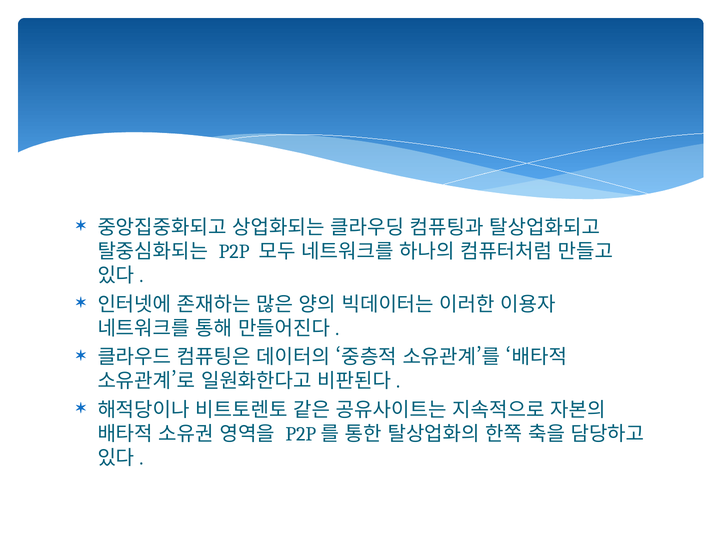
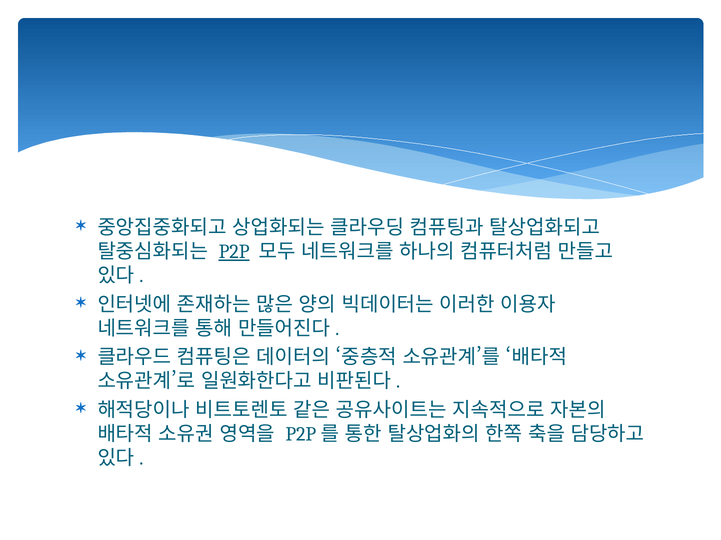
P2P underline: none -> present (234, 252)
